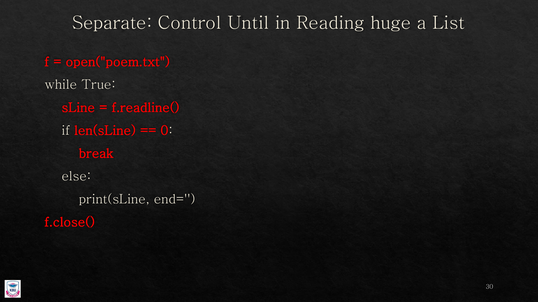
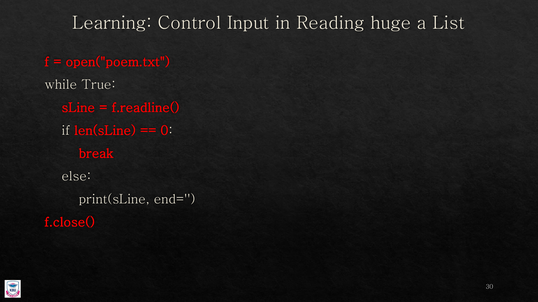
Separate: Separate -> Learning (112, 23)
Until: Until -> Input (248, 23)
